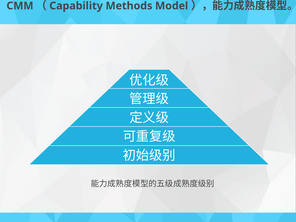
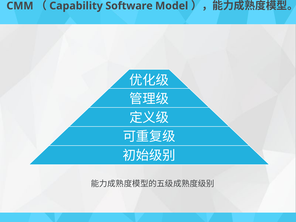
Methods: Methods -> Software (129, 6)
